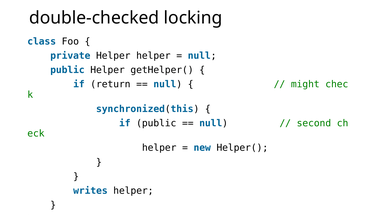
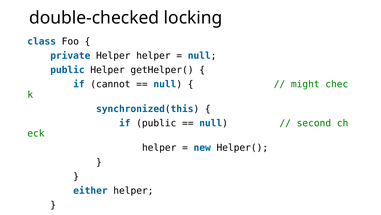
return: return -> cannot (110, 84)
writes: writes -> either (90, 190)
